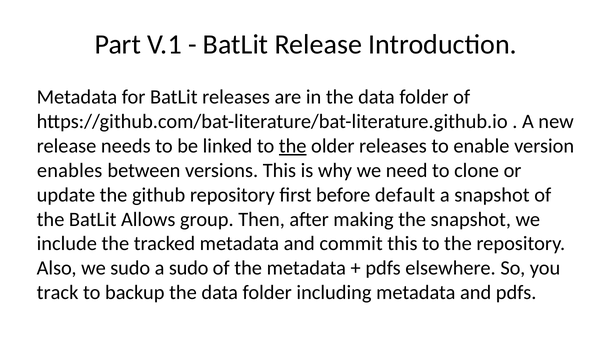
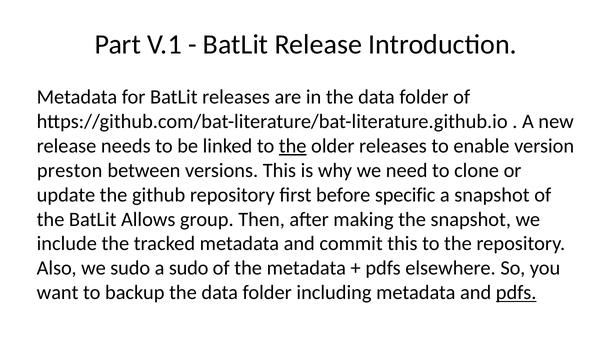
enables: enables -> preston (70, 171)
default: default -> specific (405, 195)
track: track -> want (58, 293)
pdfs underline: none -> present (516, 293)
